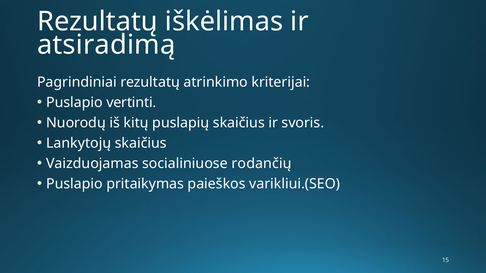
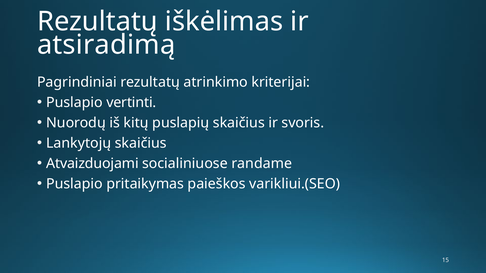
Vaizduojamas: Vaizduojamas -> Atvaizduojami (92, 164)
rodančių: rodančių -> randame (262, 164)
